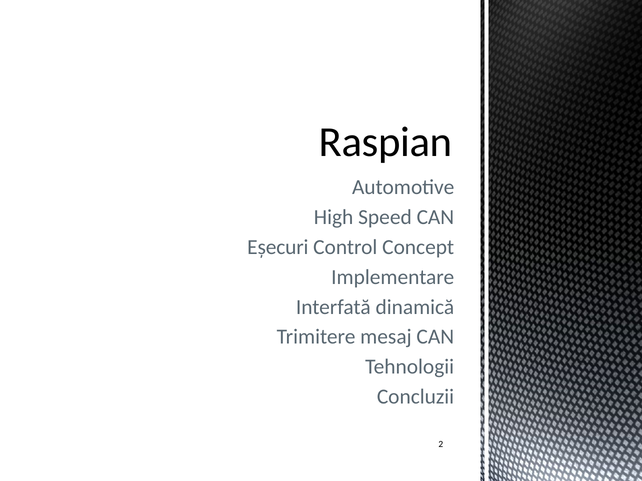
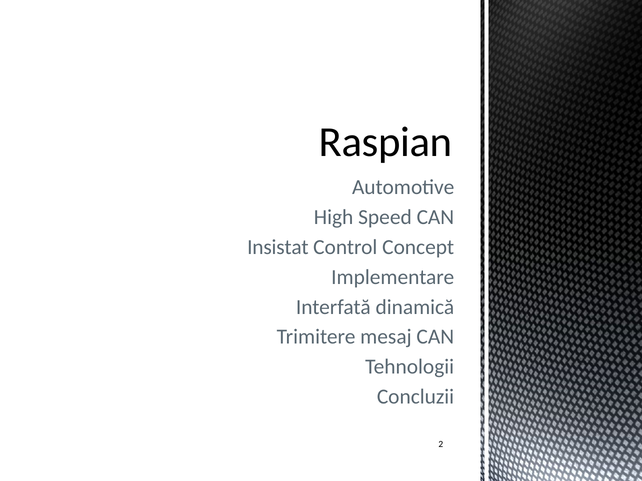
Eșecuri: Eșecuri -> Insistat (278, 247)
